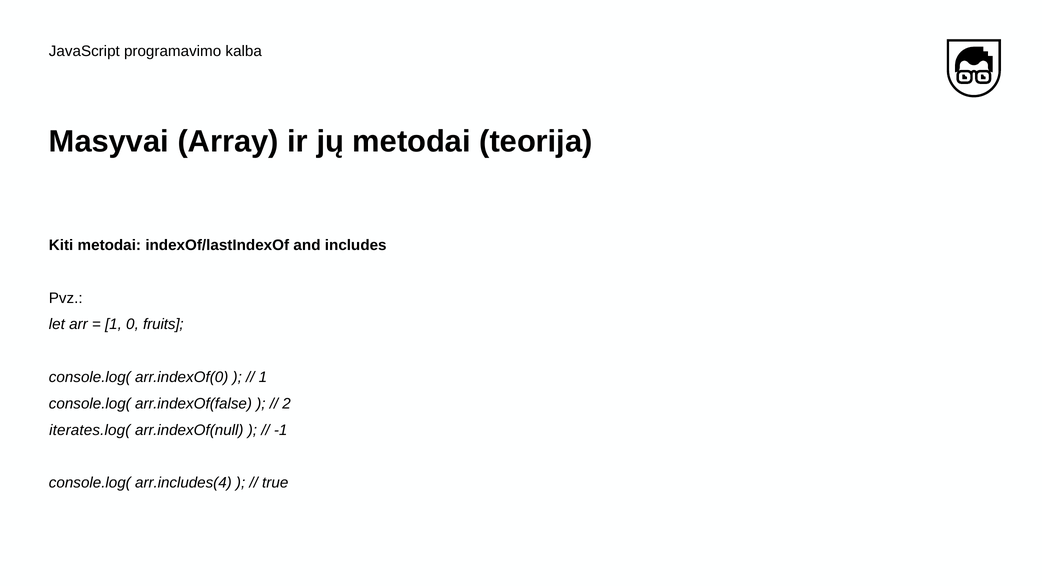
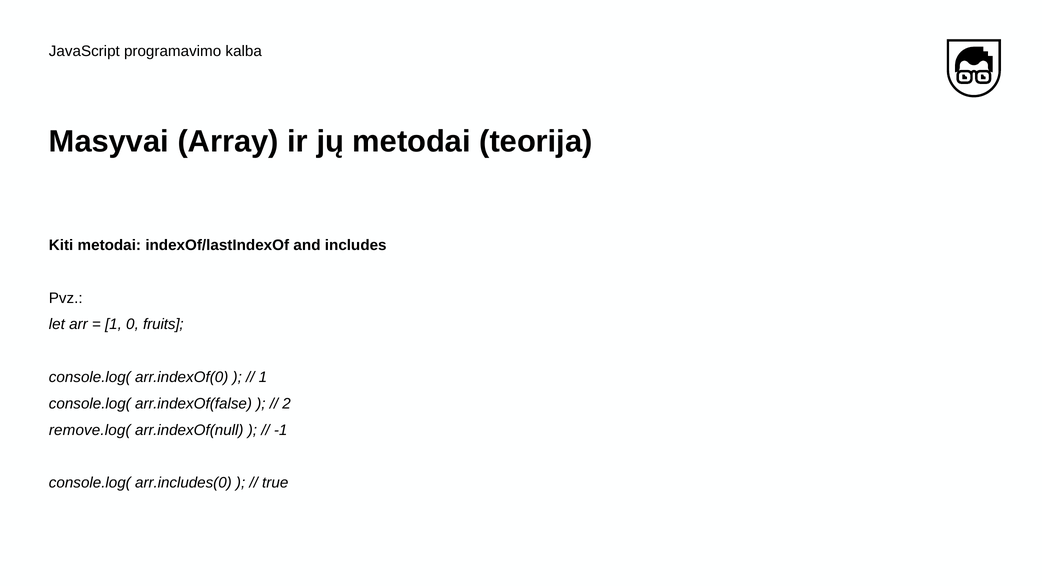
iterates.log(: iterates.log( -> remove.log( (90, 430)
arr.includes(4: arr.includes(4 -> arr.includes(0 (183, 483)
